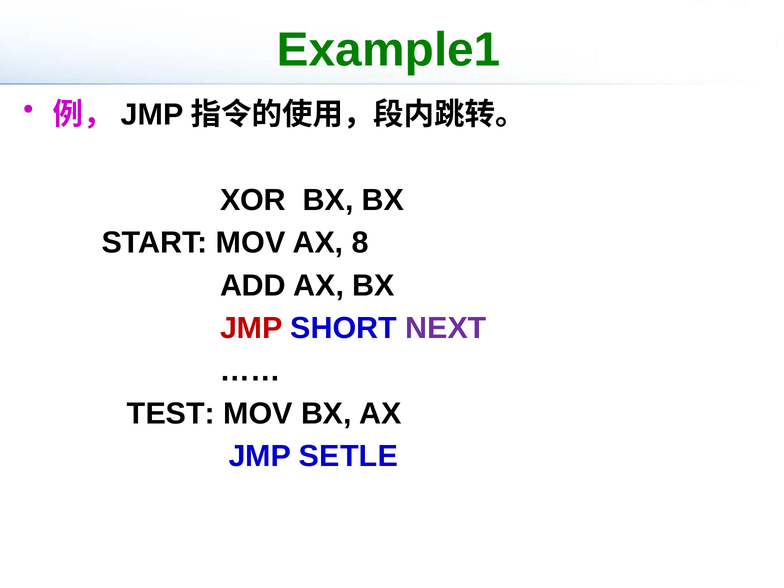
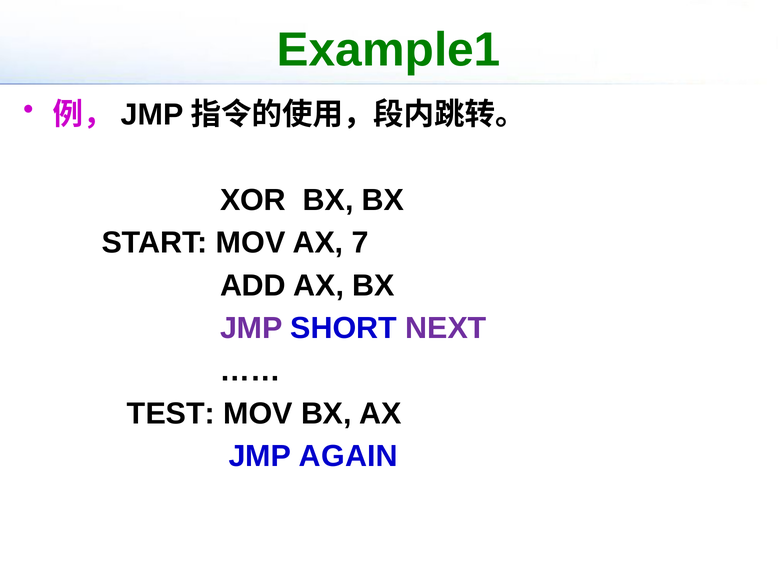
8: 8 -> 7 (360, 243)
JMP colour: red -> purple (251, 328)
SETLE: SETLE -> AGAIN (348, 456)
